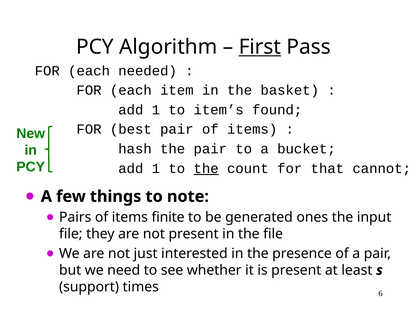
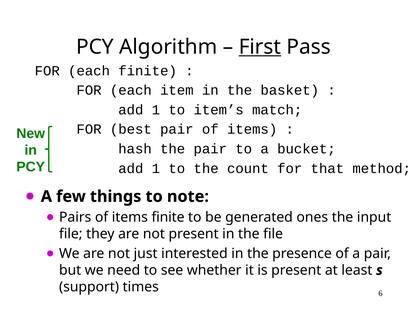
each needed: needed -> finite (148, 71)
found: found -> match (277, 110)
the underline: present -> none (206, 168)
cannot: cannot -> method (382, 168)
